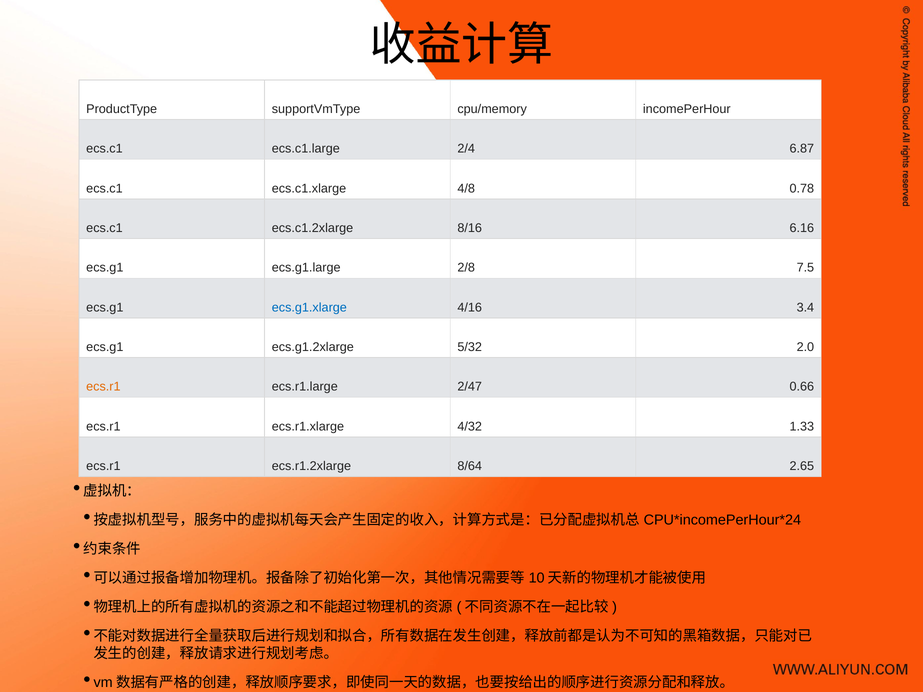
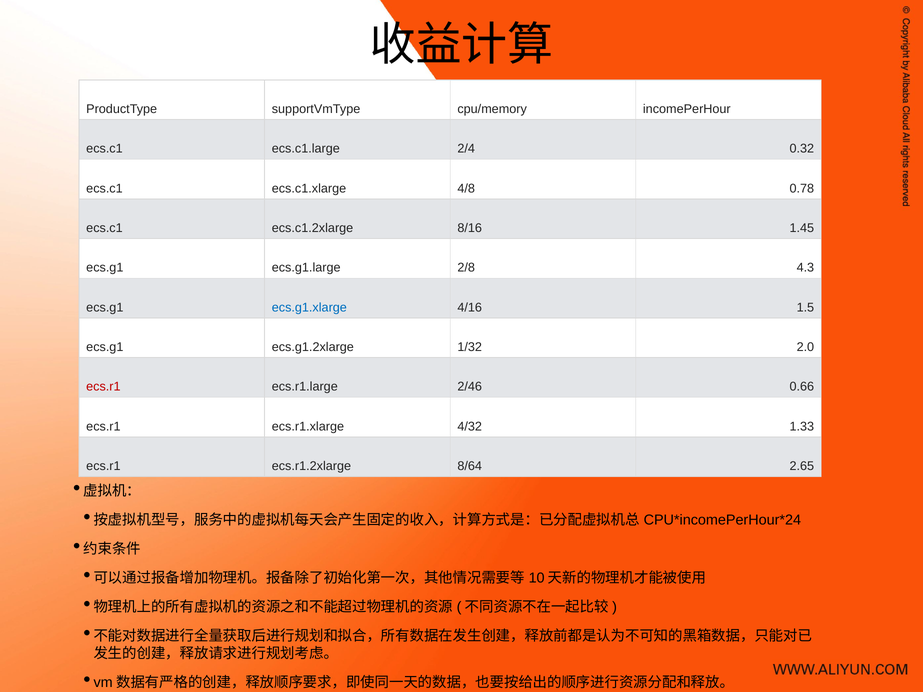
6.87: 6.87 -> 0.32 (802, 149)
6.16: 6.16 -> 1.45 (802, 228)
7.5: 7.5 -> 4.3 (805, 268)
3.4: 3.4 -> 1.5 (805, 308)
5/32: 5/32 -> 1/32 (470, 347)
ecs.r1 colour: orange -> red (103, 387)
2/47: 2/47 -> 2/46 (470, 387)
